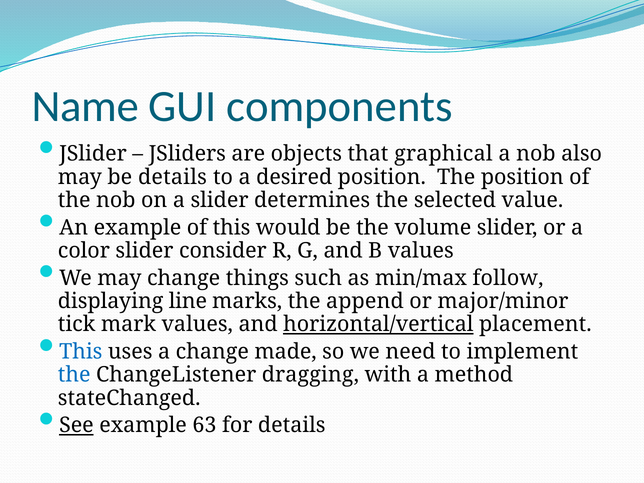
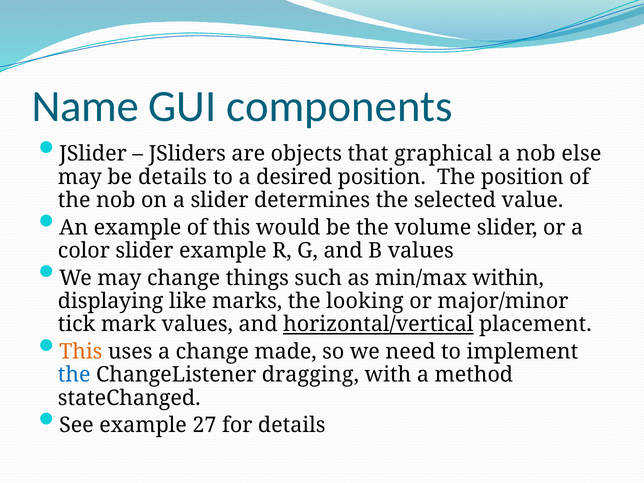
also: also -> else (581, 154)
slider consider: consider -> example (223, 251)
follow: follow -> within (508, 278)
line: line -> like (188, 301)
append: append -> looking (365, 301)
This colour: blue -> orange (81, 352)
See underline: present -> none (76, 425)
63: 63 -> 27 (204, 425)
